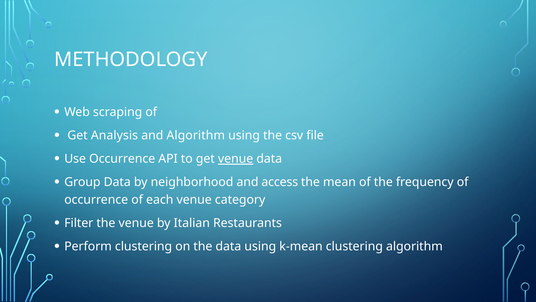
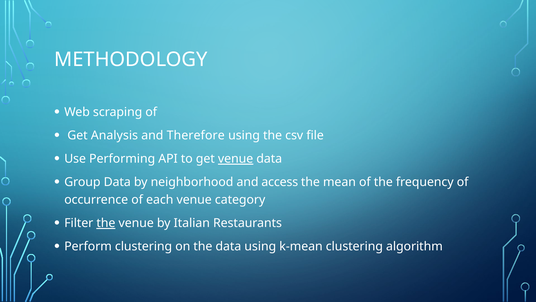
and Algorithm: Algorithm -> Therefore (196, 135)
Use Occurrence: Occurrence -> Performing (122, 159)
the underline: none -> present (106, 223)
